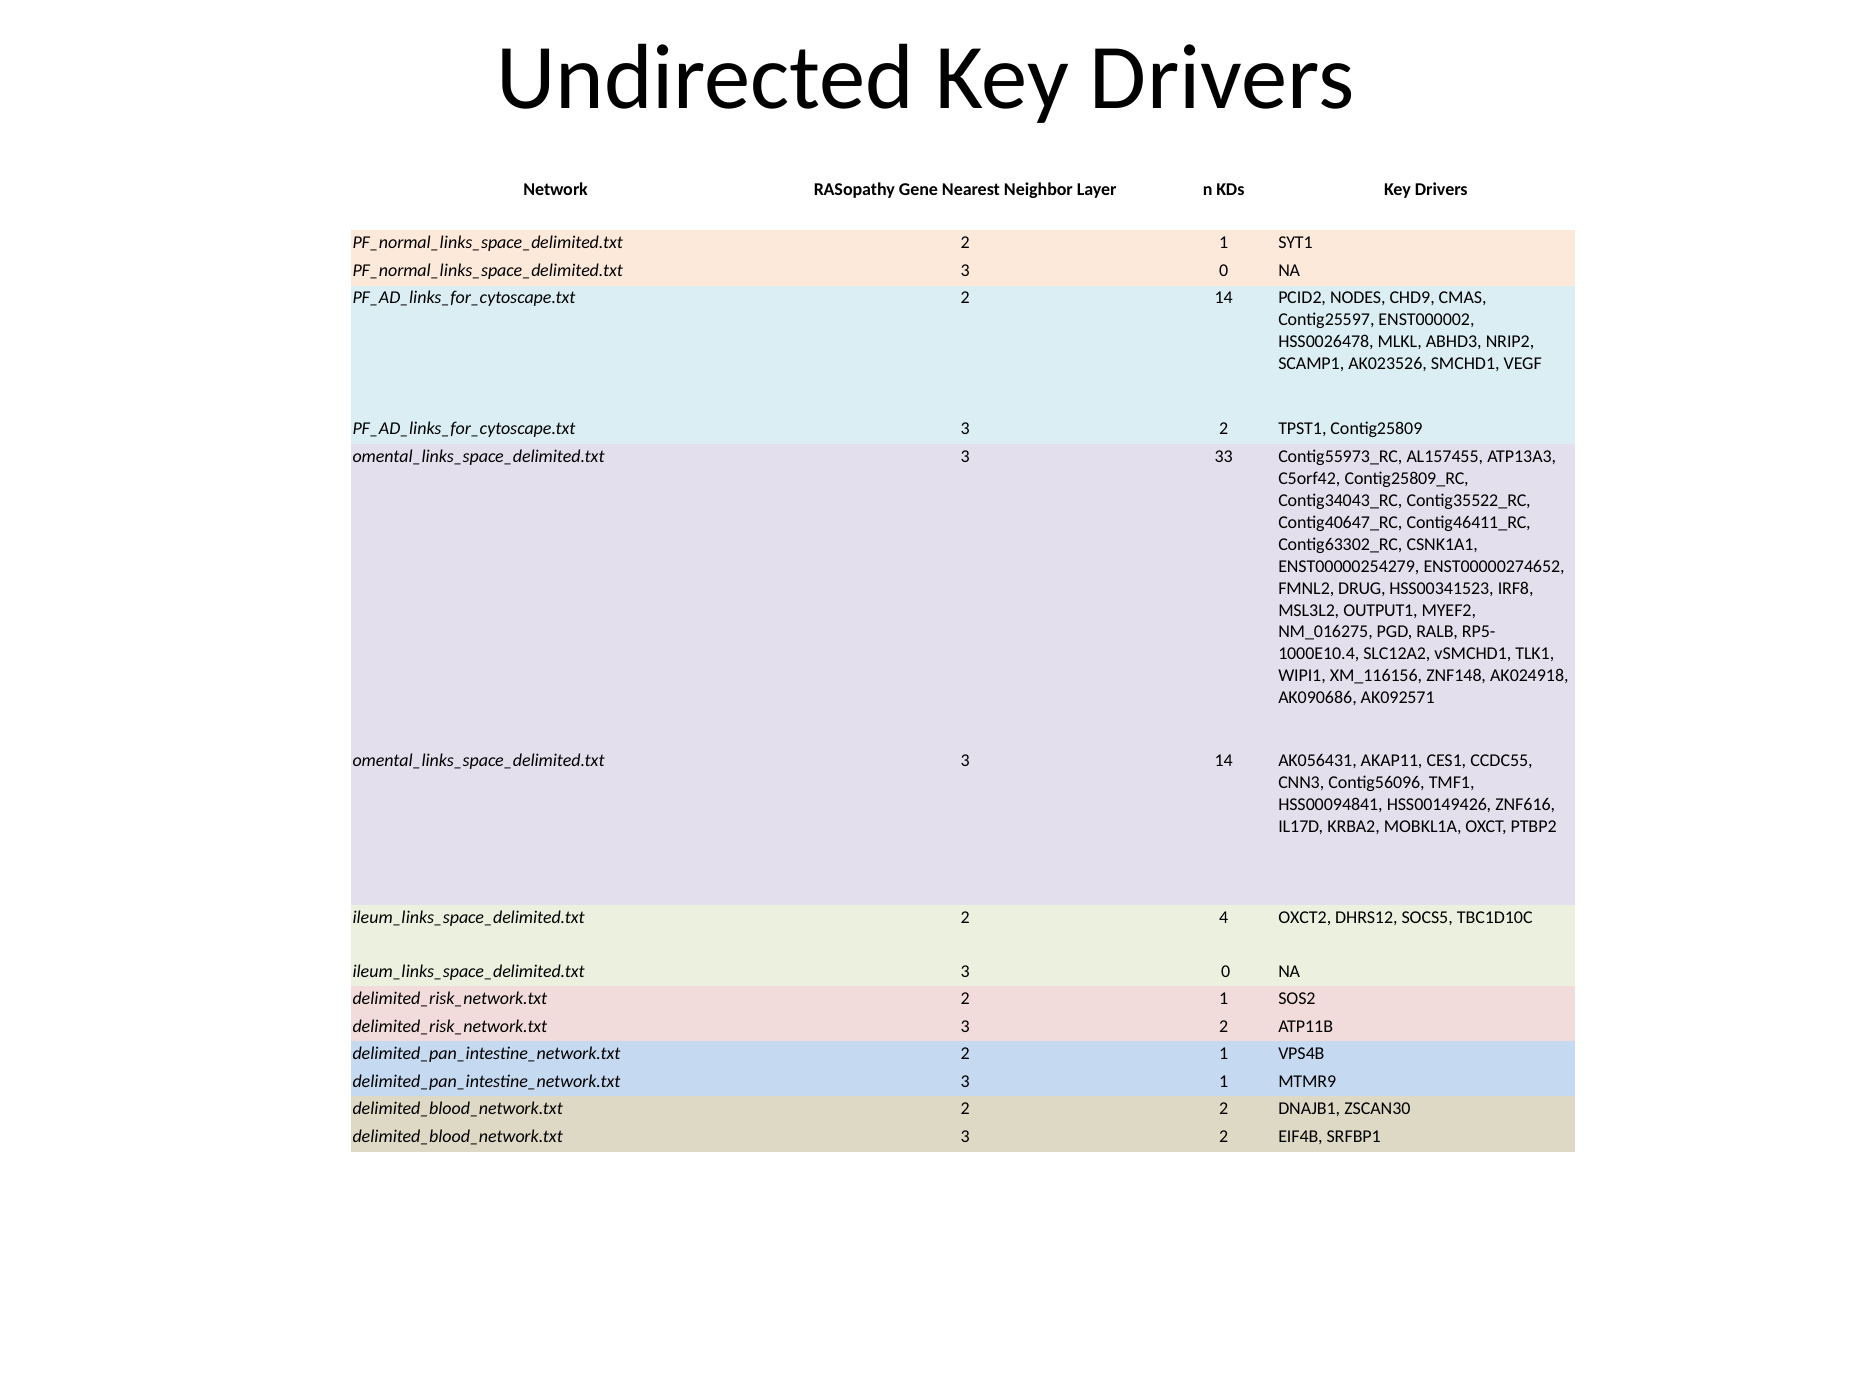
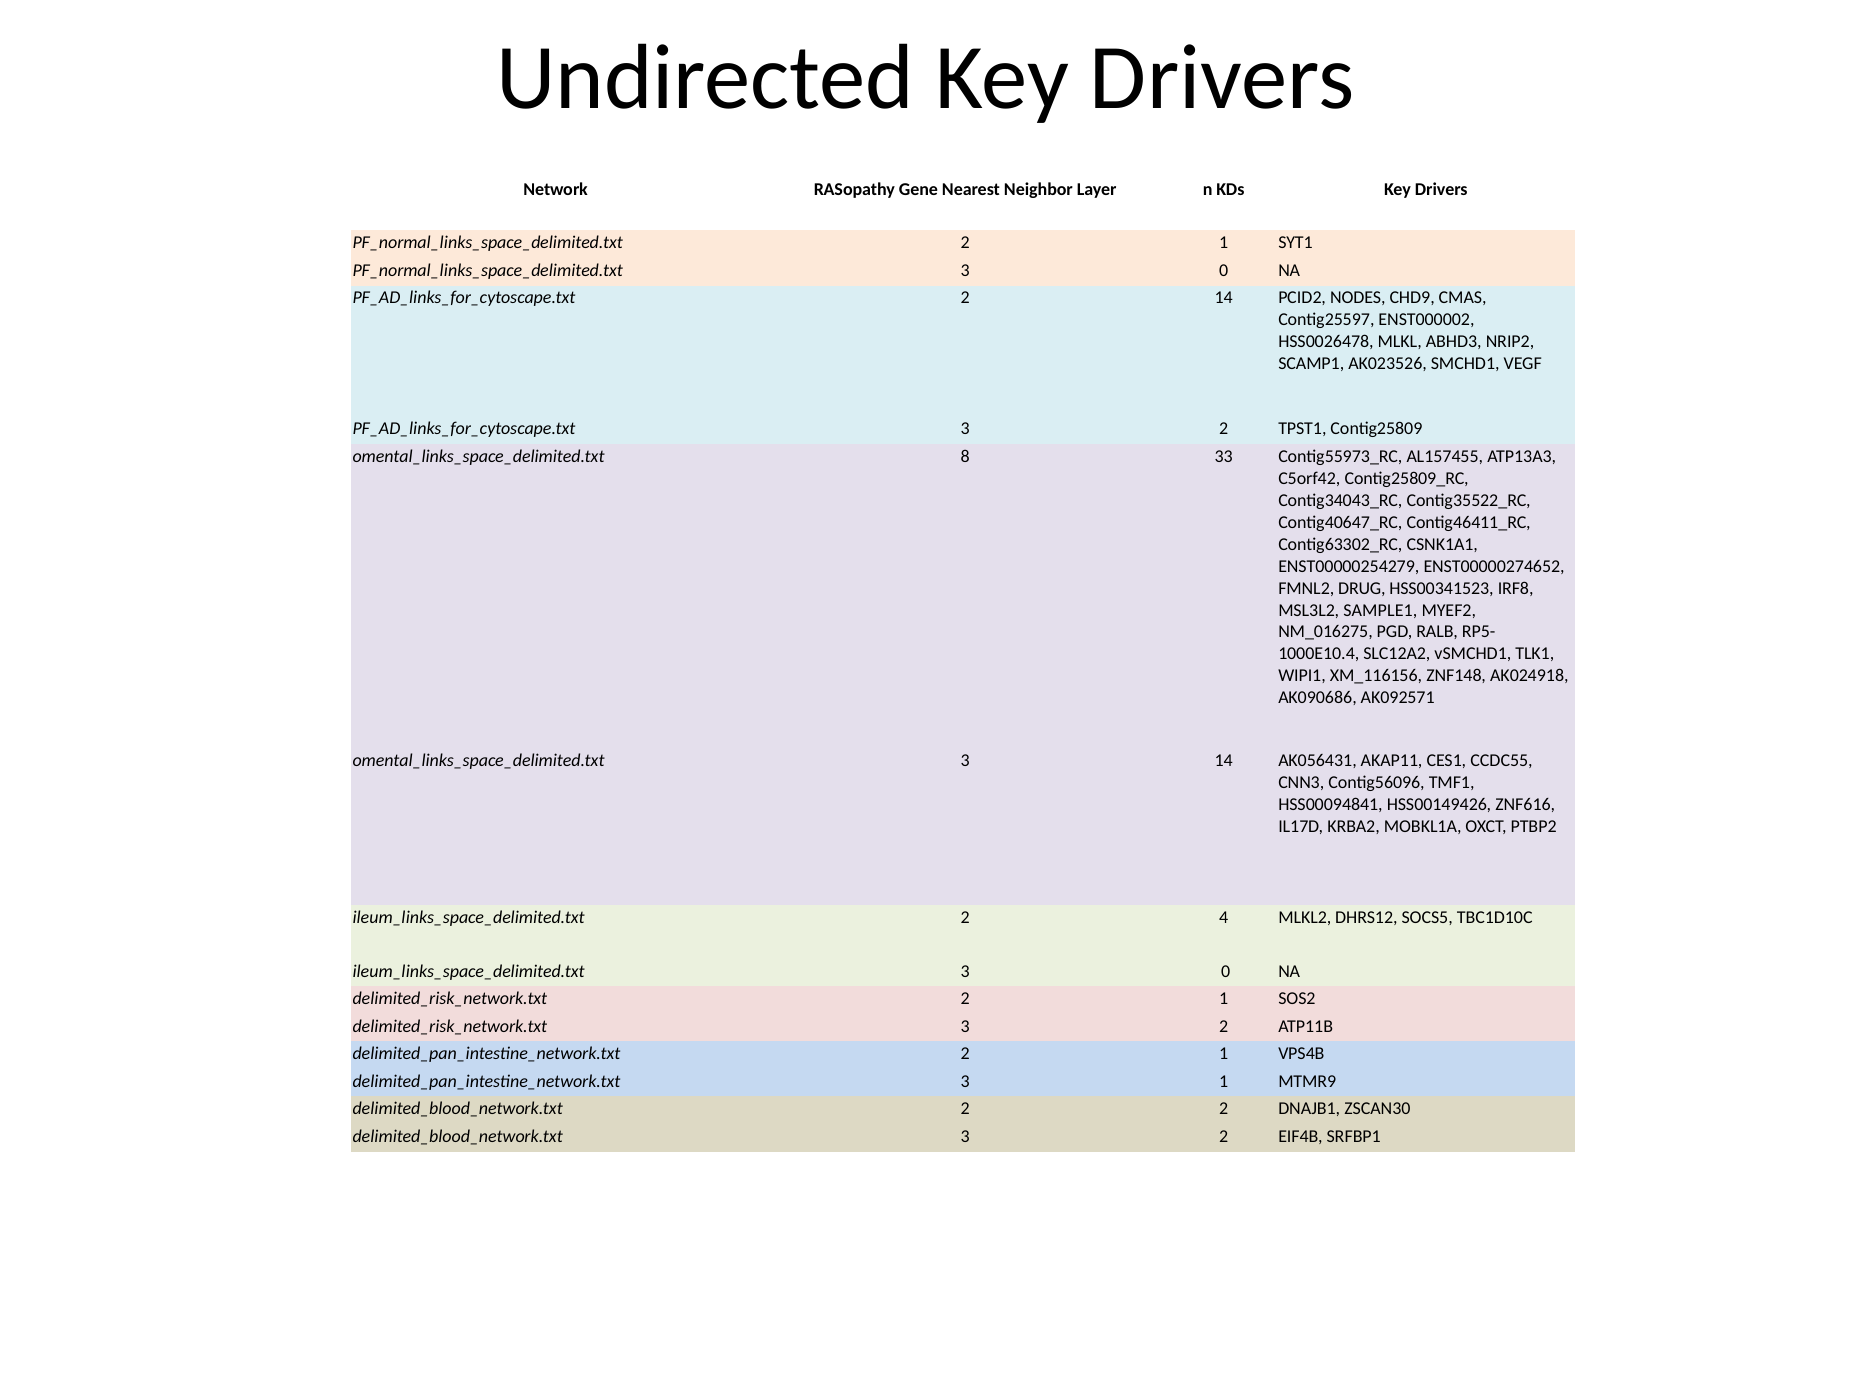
3: 3 -> 8 (965, 457)
OUTPUT1: OUTPUT1 -> SAMPLE1 (1380, 610)
OXCT2: OXCT2 -> MLKL2 (1305, 918)
